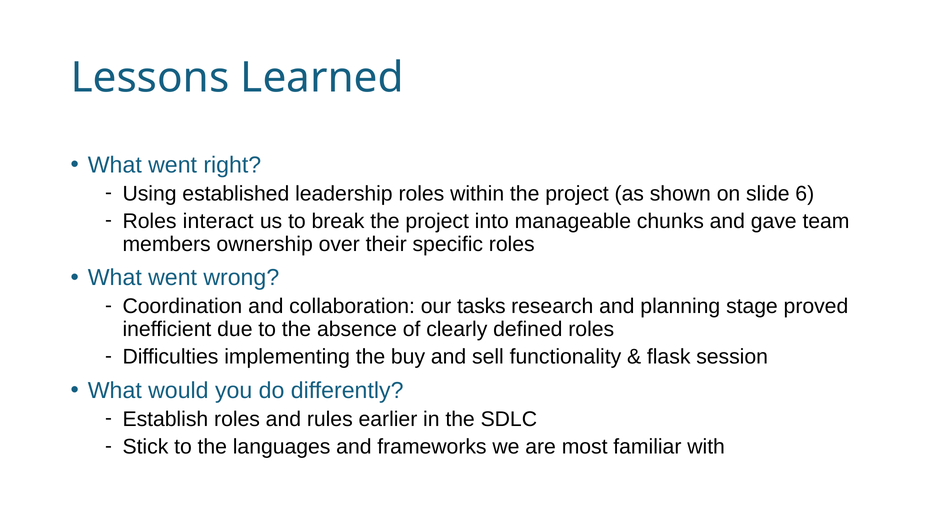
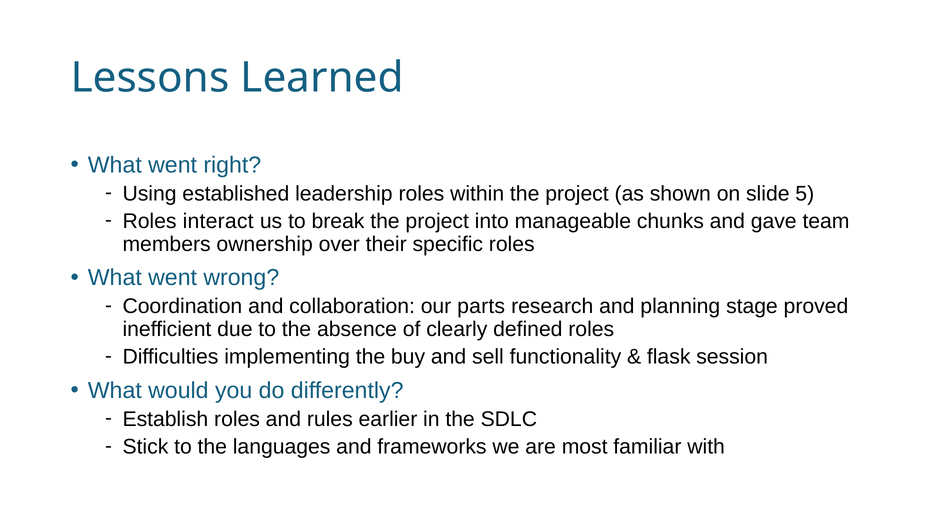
6: 6 -> 5 (805, 194)
tasks: tasks -> parts (481, 307)
